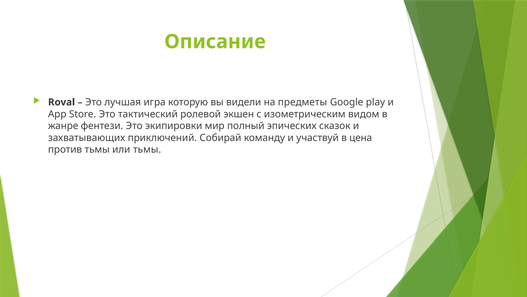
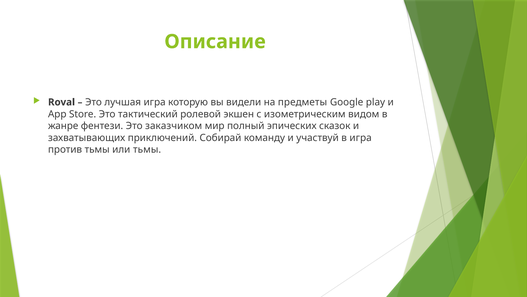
экипировки: экипировки -> заказчиком (174, 126)
в цена: цена -> игра (361, 138)
